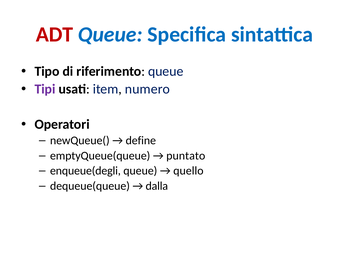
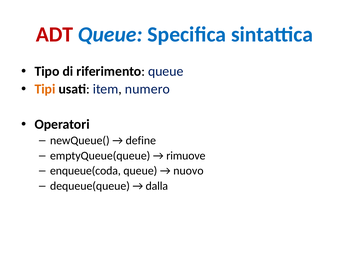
Tipi colour: purple -> orange (45, 89)
puntato: puntato -> rimuove (186, 155)
enqueue(degli: enqueue(degli -> enqueue(coda (85, 170)
quello: quello -> nuovo (188, 170)
